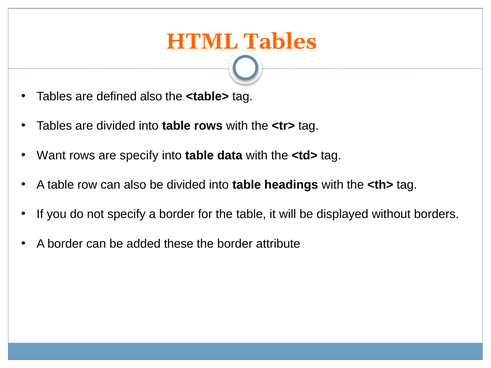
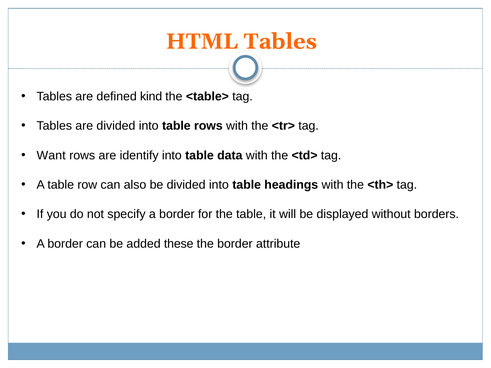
defined also: also -> kind (151, 97)
are specify: specify -> identify (139, 155)
